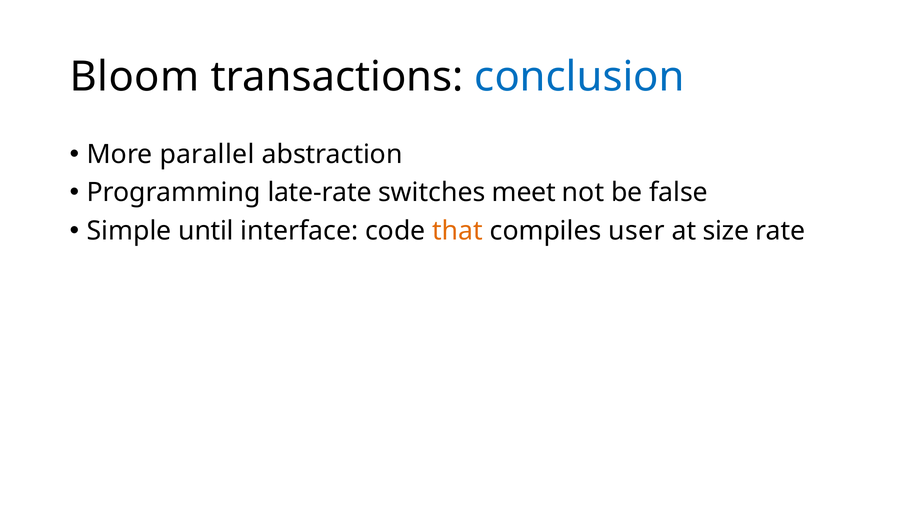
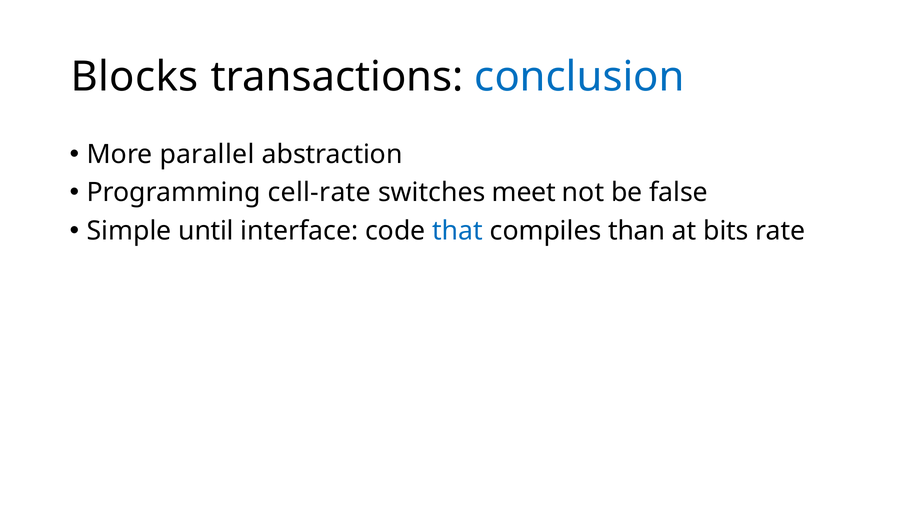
Bloom: Bloom -> Blocks (135, 77)
late-rate: late-rate -> cell-rate (319, 193)
that colour: orange -> blue (458, 231)
user: user -> than (637, 231)
size: size -> bits (726, 231)
